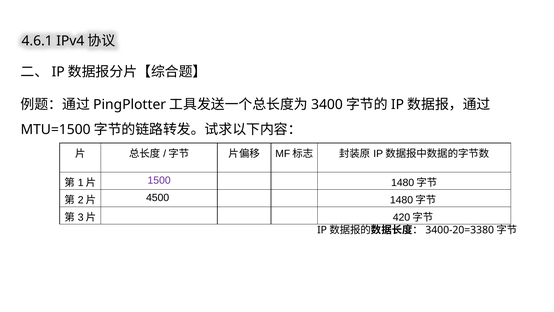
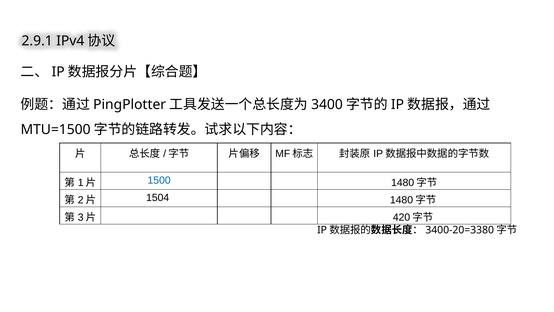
4.6.1: 4.6.1 -> 2.9.1 (37, 41)
1500 colour: purple -> blue (159, 180)
4500: 4500 -> 1504 (158, 197)
